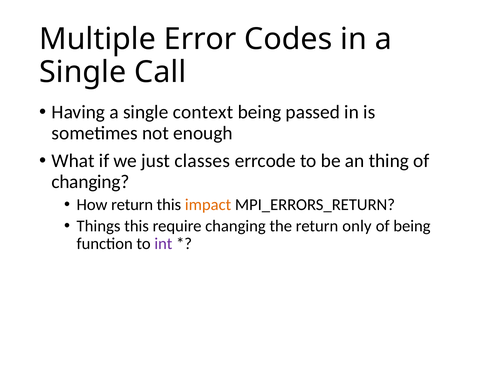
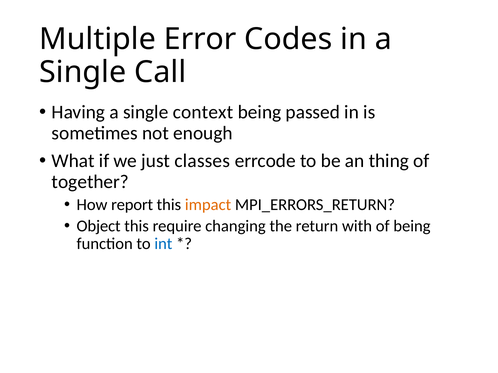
changing: changing -> together (90, 182)
How return: return -> report (132, 205)
Things: Things -> Object (99, 226)
only: only -> with (357, 226)
int colour: purple -> blue (163, 244)
